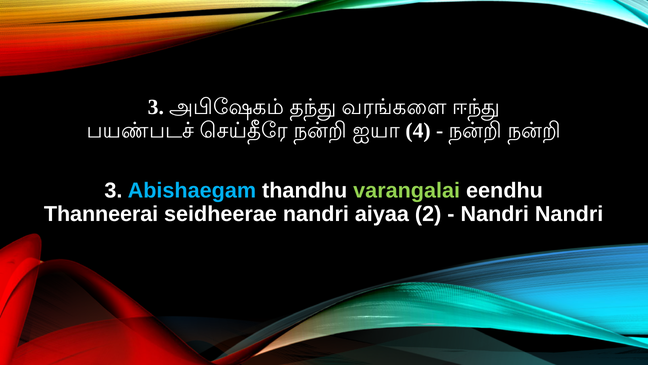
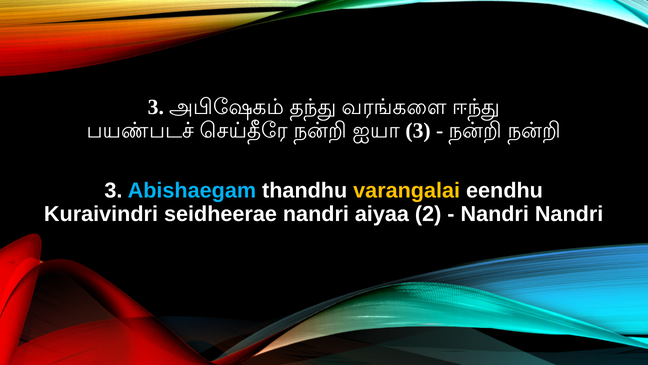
4: 4 -> 3 (418, 130)
varangalai colour: light green -> yellow (407, 190)
Thanneerai: Thanneerai -> Kuraivindri (101, 214)
